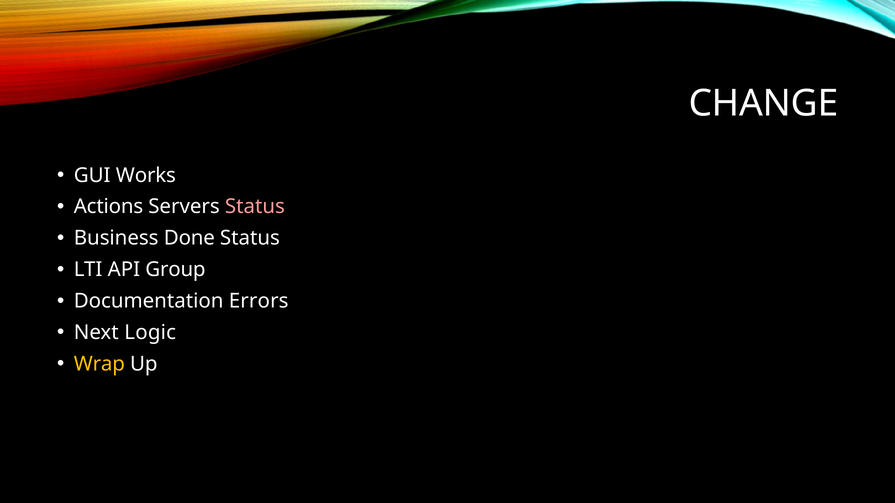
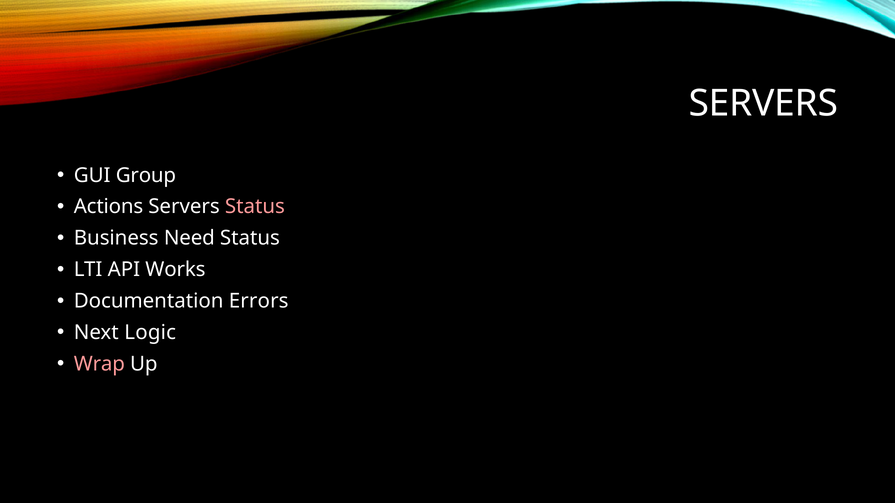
CHANGE: CHANGE -> SERVERS (763, 103)
Works: Works -> Group (146, 175)
Done: Done -> Need (189, 238)
Group: Group -> Works (175, 270)
Wrap colour: yellow -> pink (99, 364)
